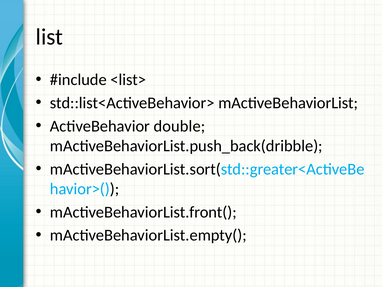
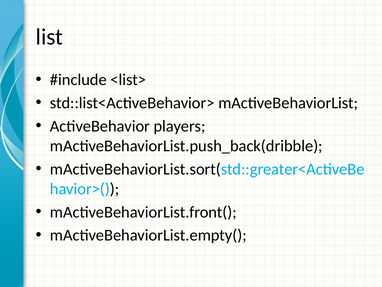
double: double -> players (180, 126)
